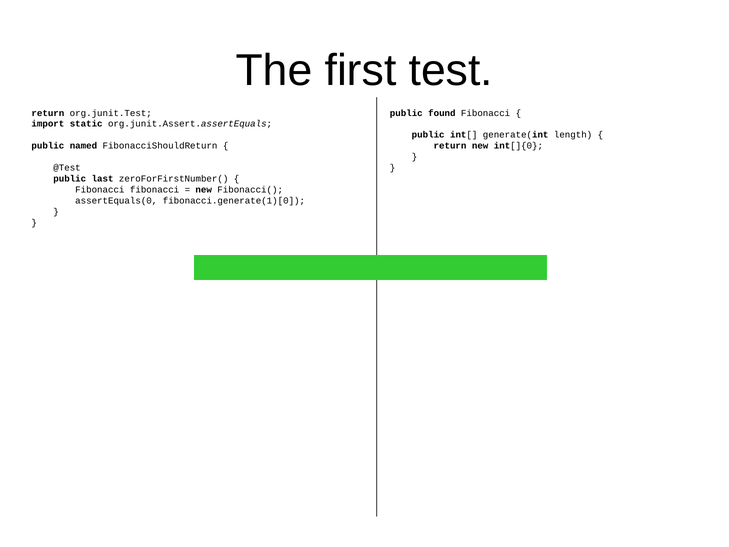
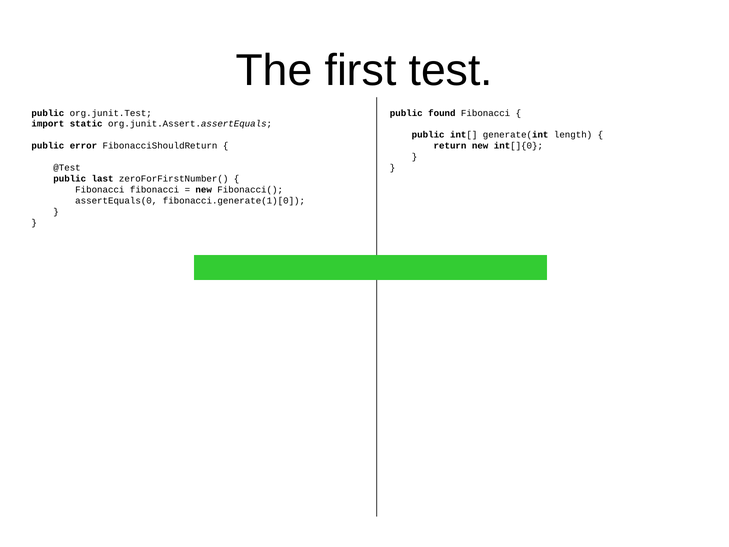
return: return -> public (48, 113)
named: named -> error (83, 146)
